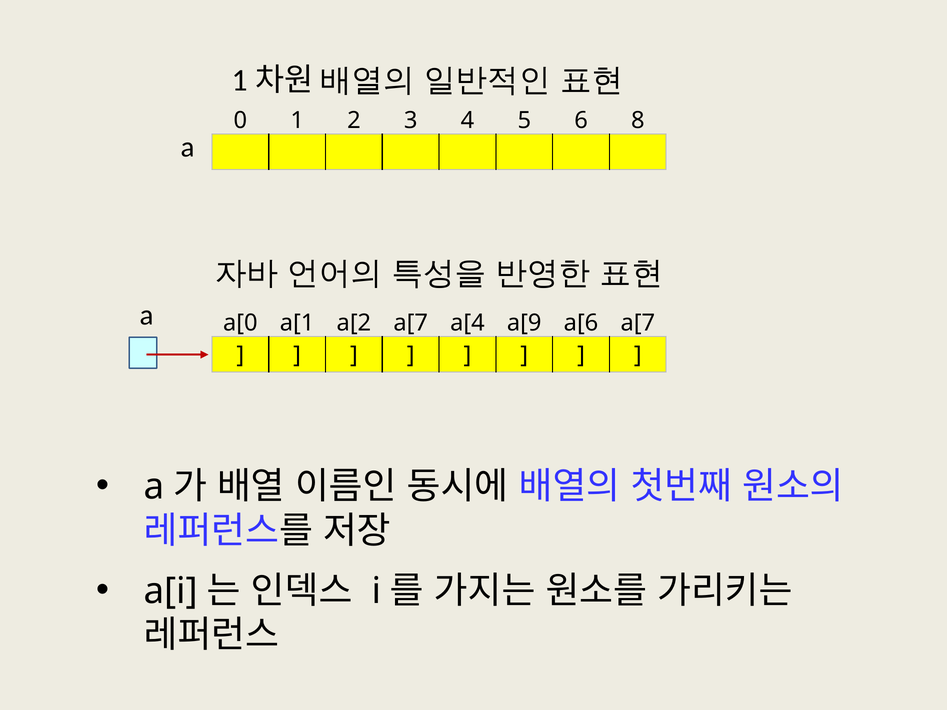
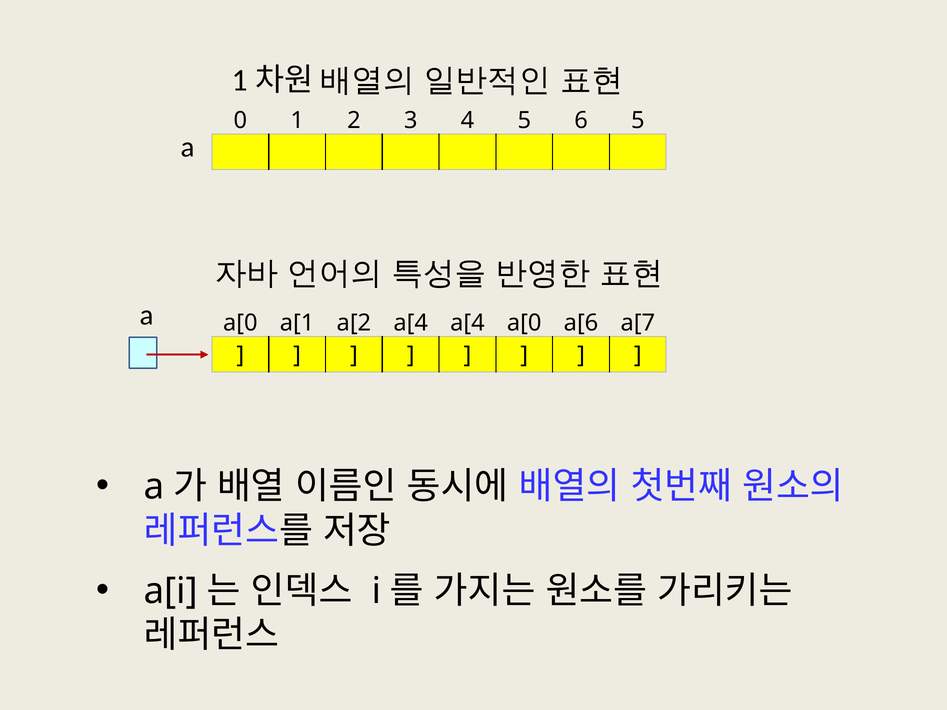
6 8: 8 -> 5 (638, 120)
a[7: a[7 -> a[4 (411, 323)
a[9: a[9 -> a[0 (524, 323)
